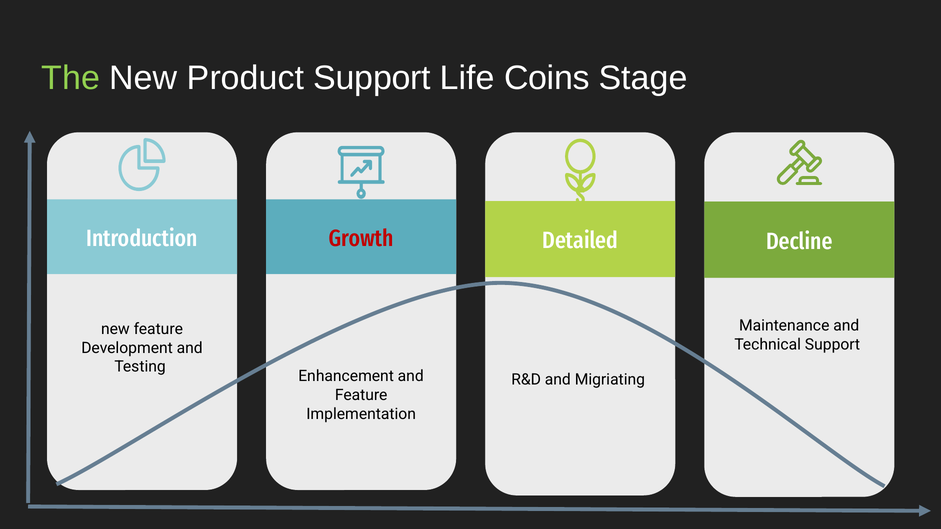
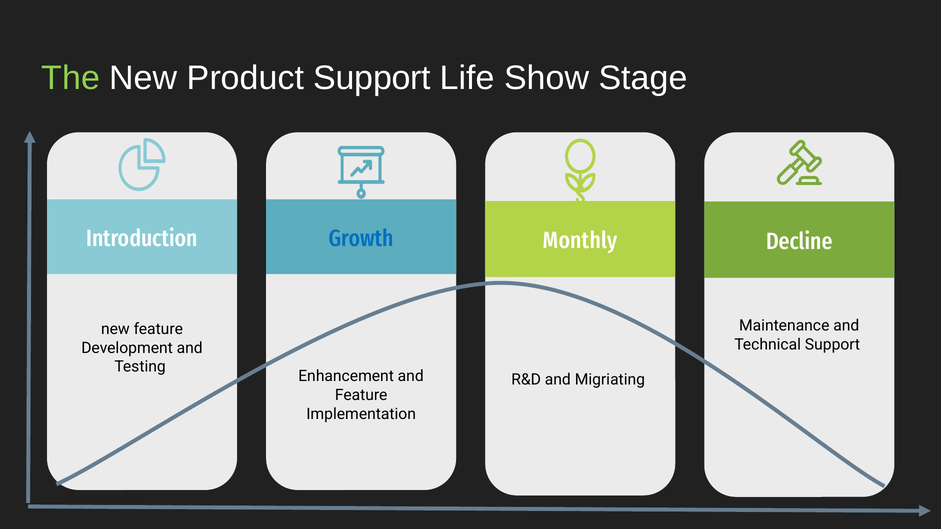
Coins: Coins -> Show (547, 78)
Growth colour: red -> blue (361, 238)
Detailed: Detailed -> Monthly (580, 241)
